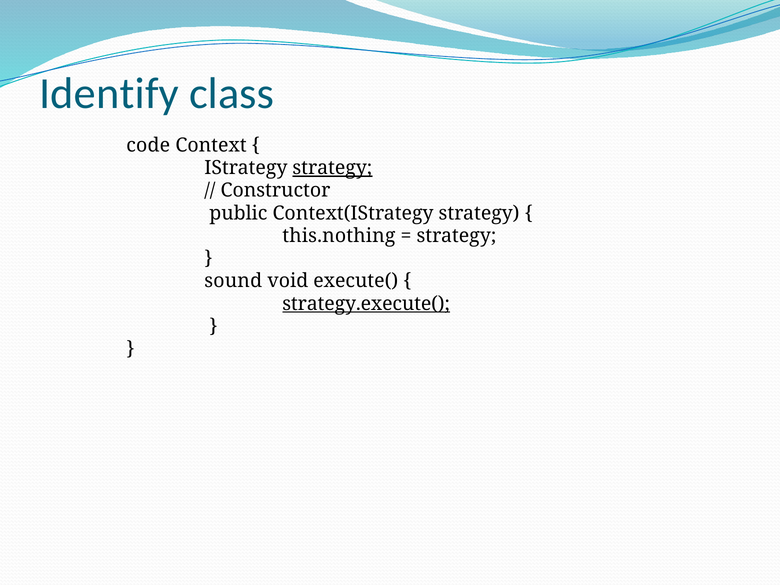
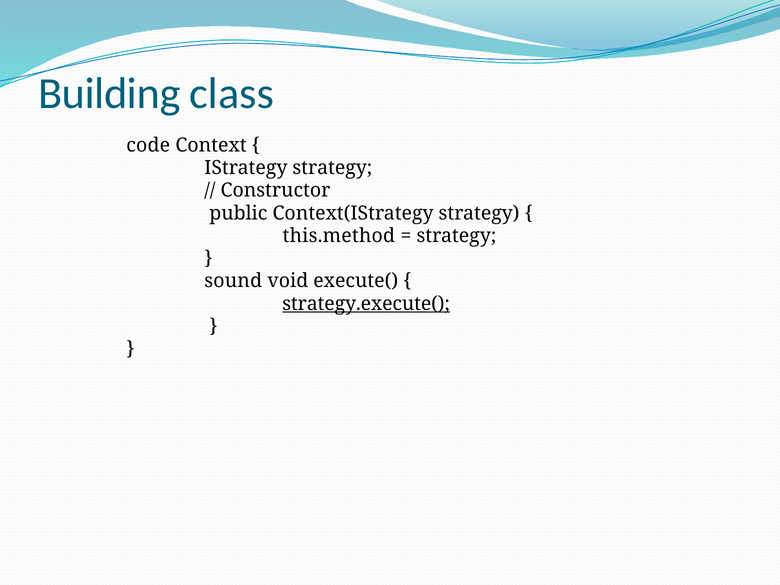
Identify: Identify -> Building (109, 94)
strategy underline: present -> none (332, 168)
this.nothing: this.nothing -> this.method (339, 236)
